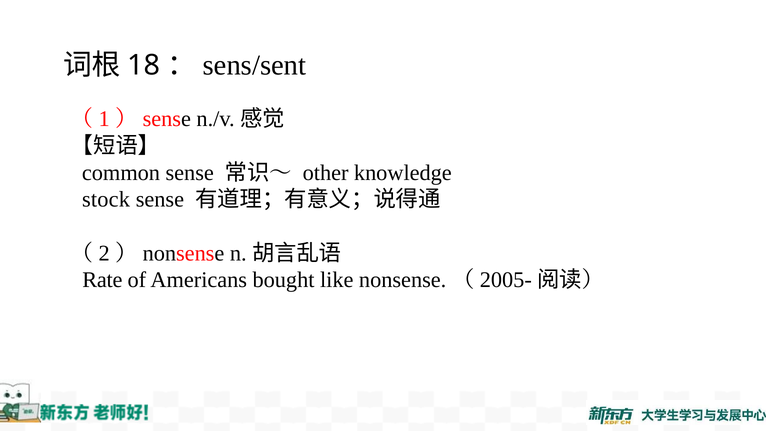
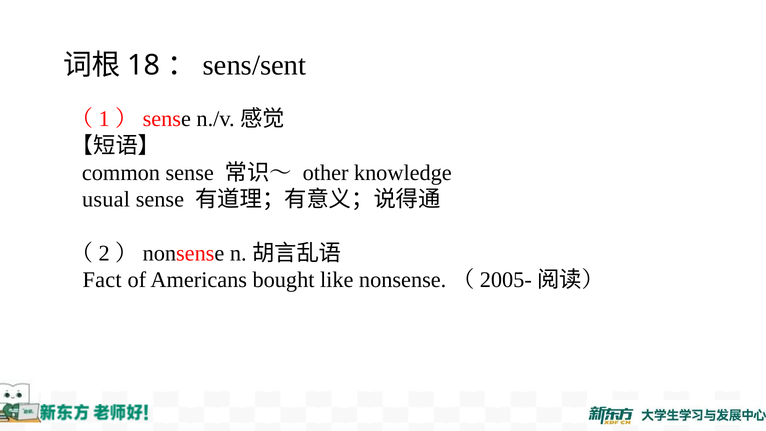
stock: stock -> usual (106, 200)
Rate: Rate -> Fact (102, 280)
